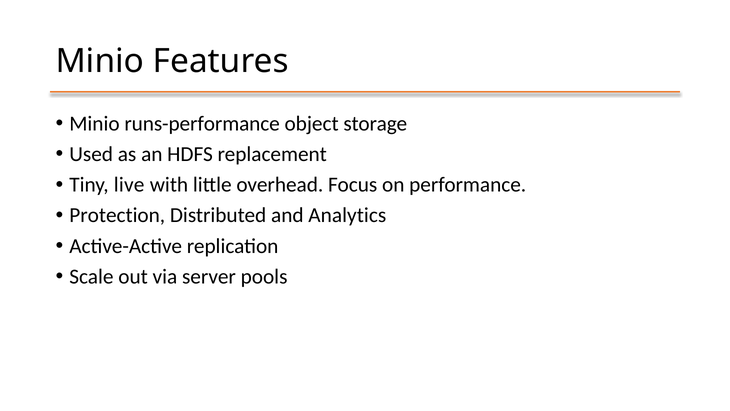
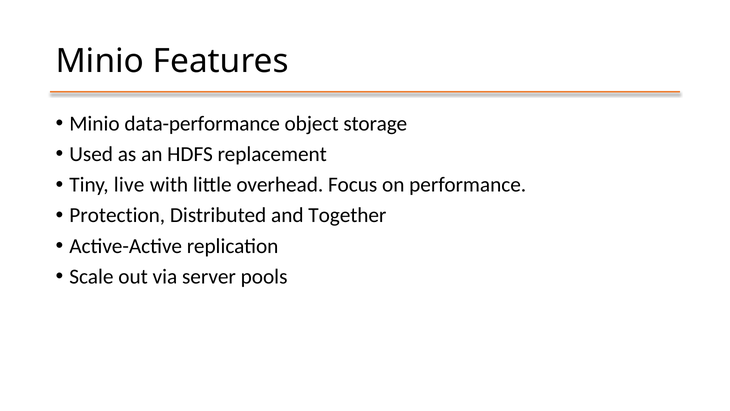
runs-performance: runs-performance -> data-performance (202, 123)
Analytics: Analytics -> Together (347, 215)
